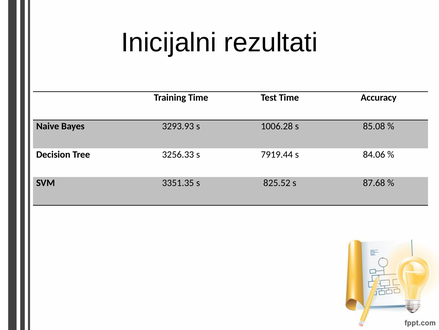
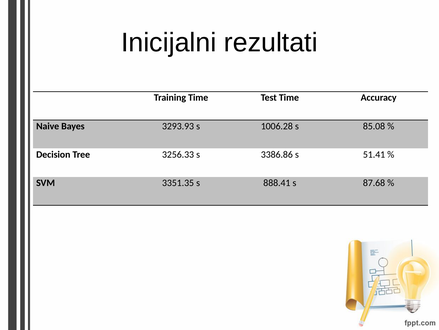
7919.44: 7919.44 -> 3386.86 (277, 154)
84.06: 84.06 -> 51.41 (374, 154)
825.52: 825.52 -> 888.41 (277, 183)
